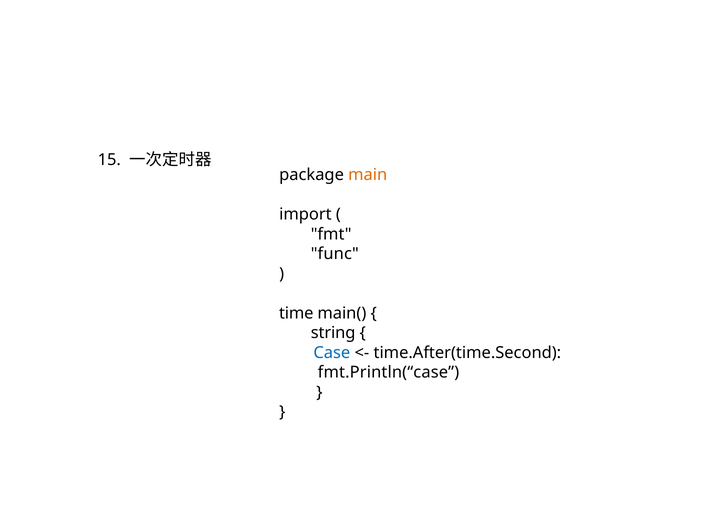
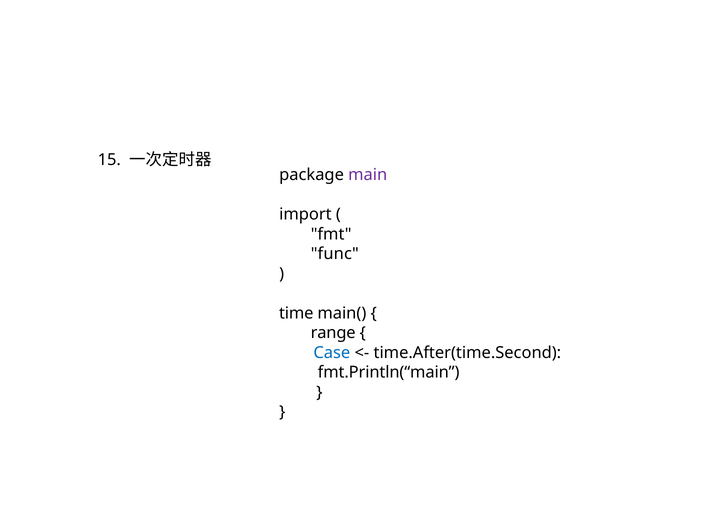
main colour: orange -> purple (368, 175)
string: string -> range (333, 333)
fmt.Println(“case: fmt.Println(“case -> fmt.Println(“main (389, 373)
